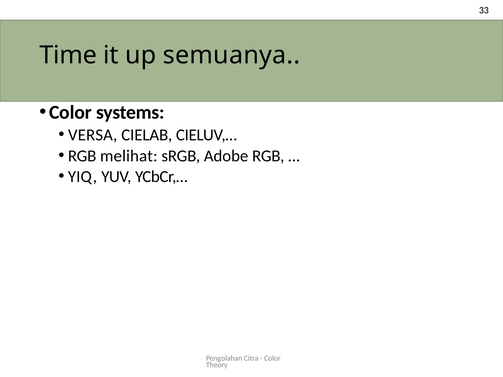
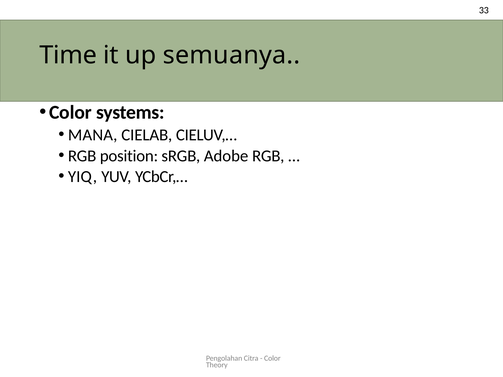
VERSA: VERSA -> MANA (93, 135)
melihat: melihat -> position (129, 156)
